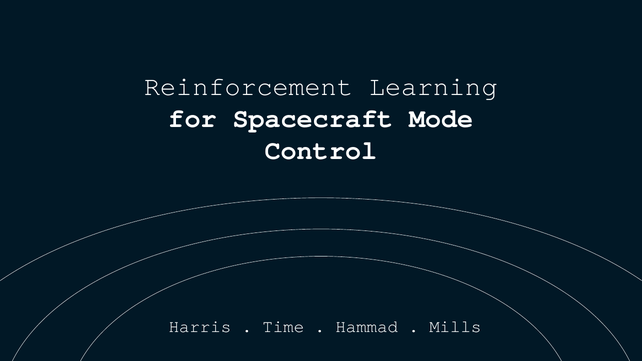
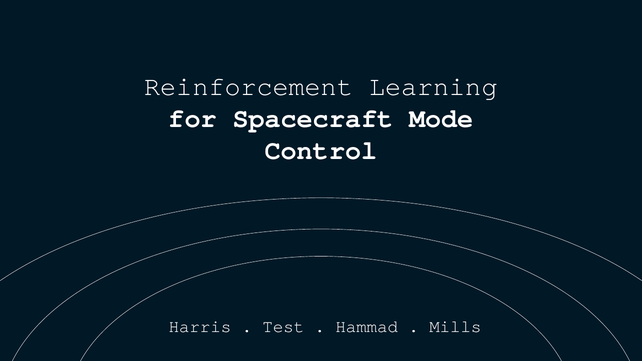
Time: Time -> Test (283, 326)
